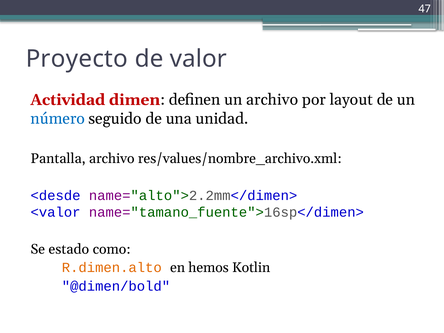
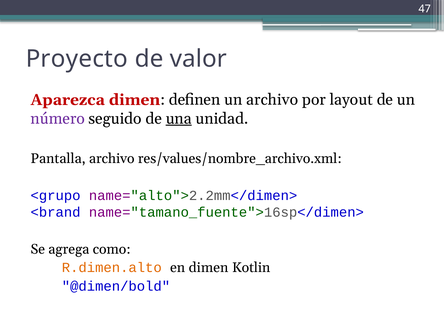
Actividad: Actividad -> Aparezca (68, 100)
número colour: blue -> purple (58, 119)
una underline: none -> present (179, 119)
<desde: <desde -> <grupo (56, 196)
<valor: <valor -> <brand (56, 212)
estado: estado -> agrega (69, 249)
en hemos: hemos -> dimen (208, 268)
